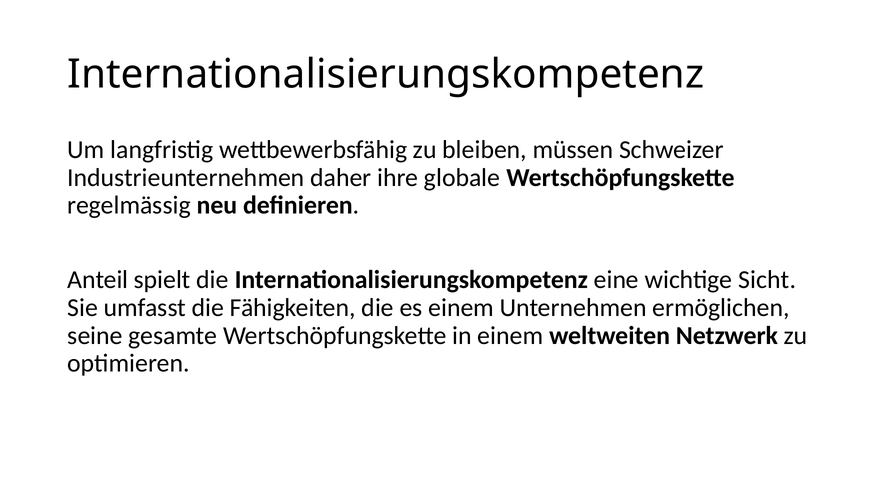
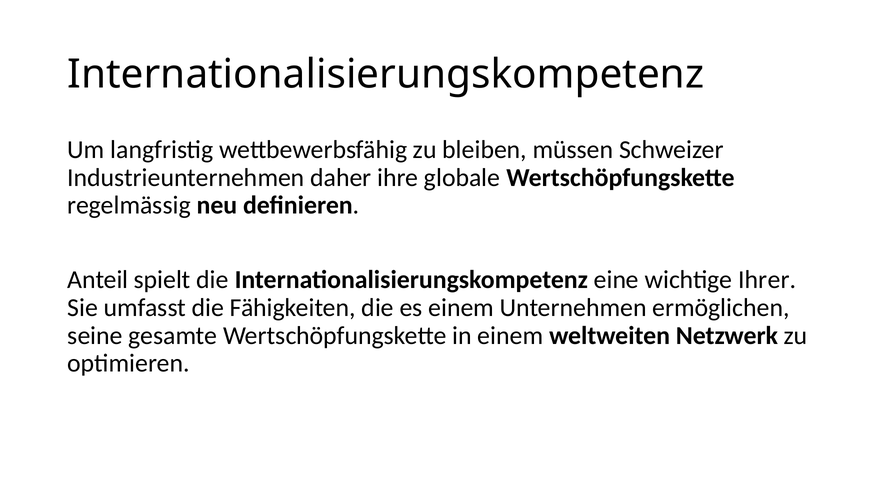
Sicht: Sicht -> Ihrer (767, 280)
